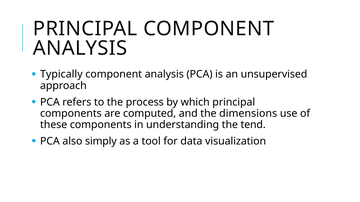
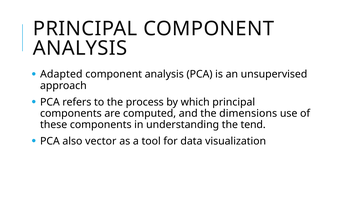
Typically: Typically -> Adapted (61, 74)
simply: simply -> vector (101, 142)
